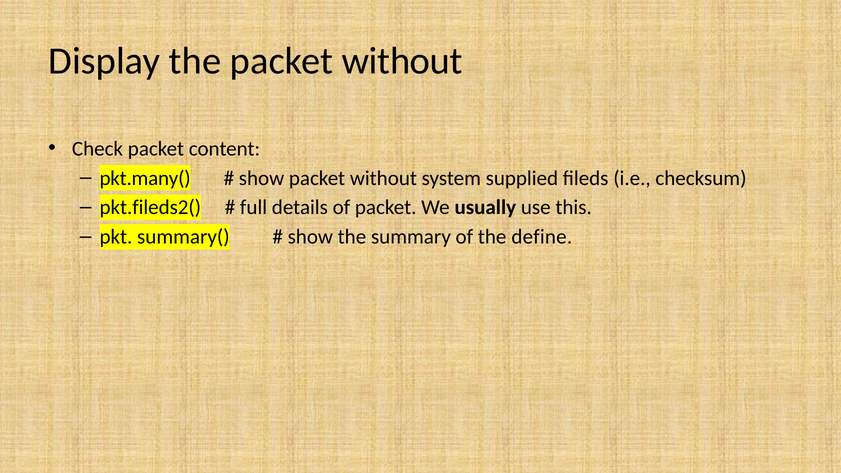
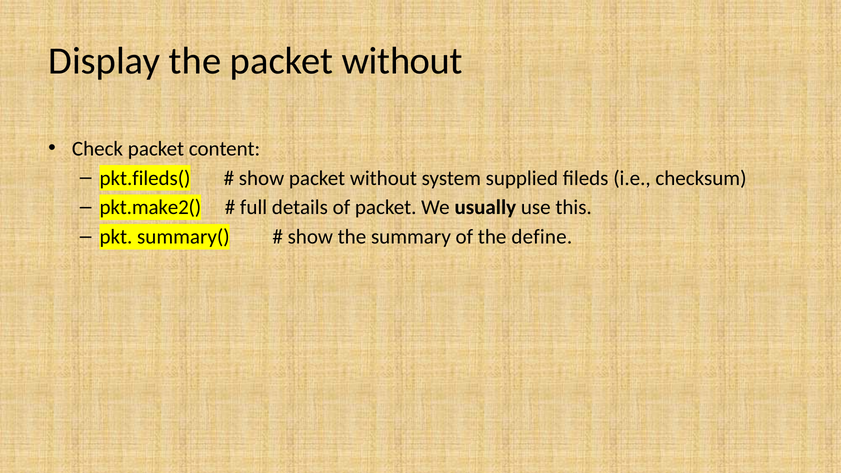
pkt.many(: pkt.many( -> pkt.fileds( (145, 178)
pkt.fileds2(: pkt.fileds2( -> pkt.make2( (150, 208)
